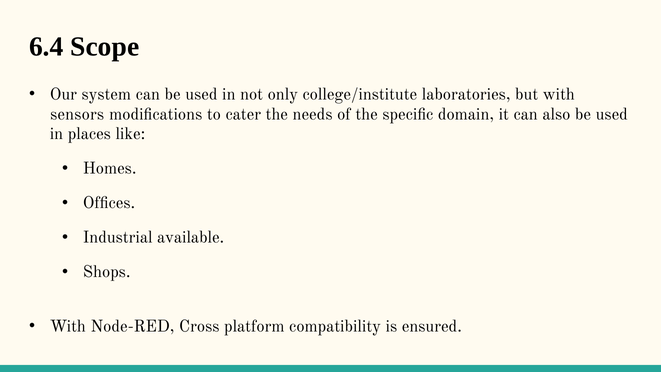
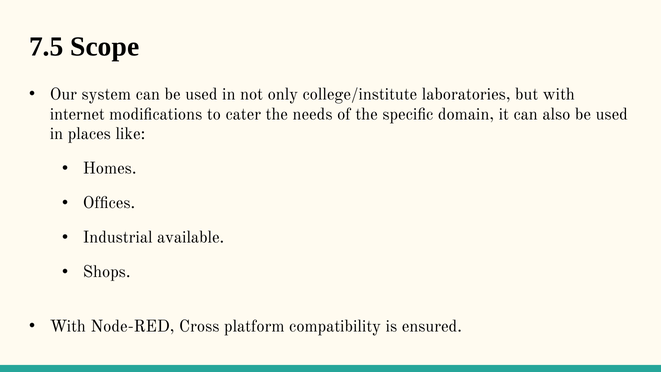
6.4: 6.4 -> 7.5 (46, 47)
sensors: sensors -> internet (77, 114)
